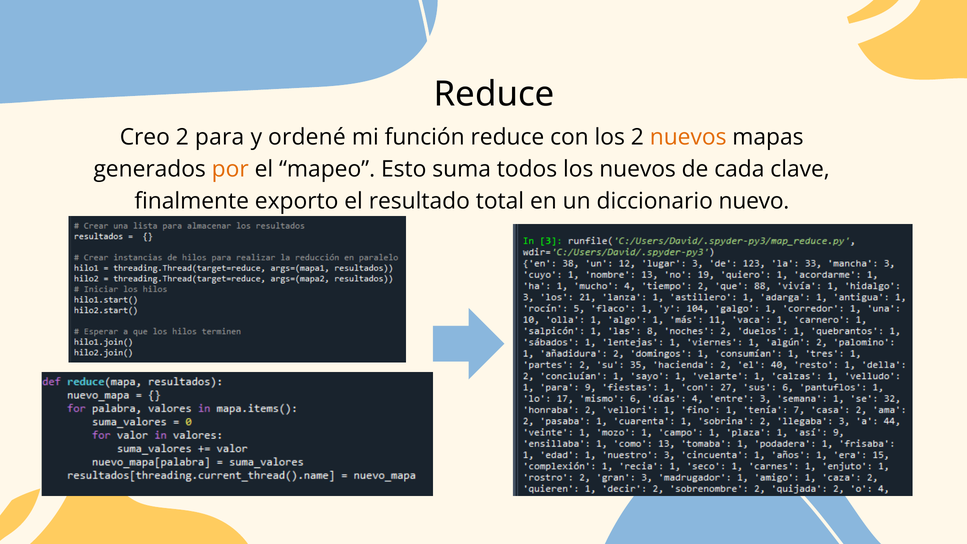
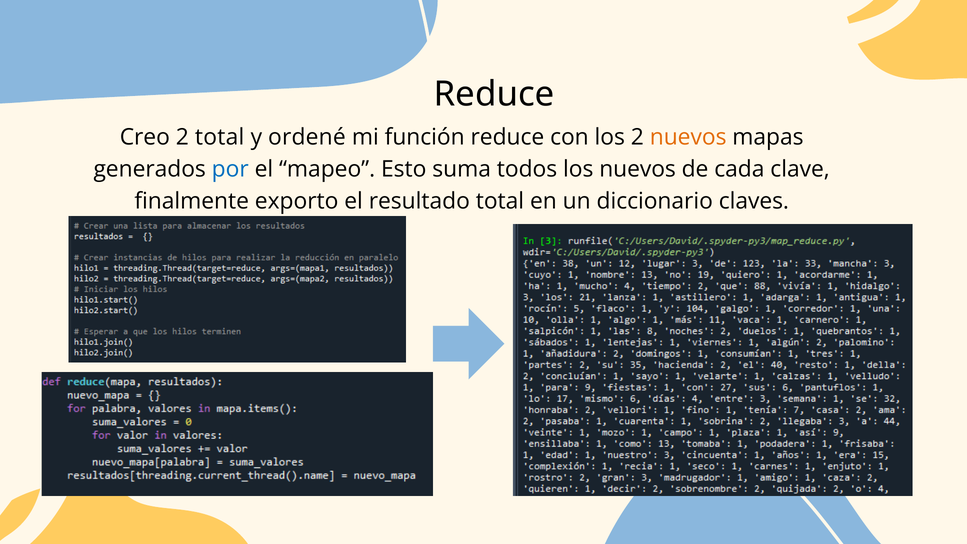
2 para: para -> total (220, 137)
por colour: orange -> blue (230, 169)
nuevo: nuevo -> claves (754, 201)
